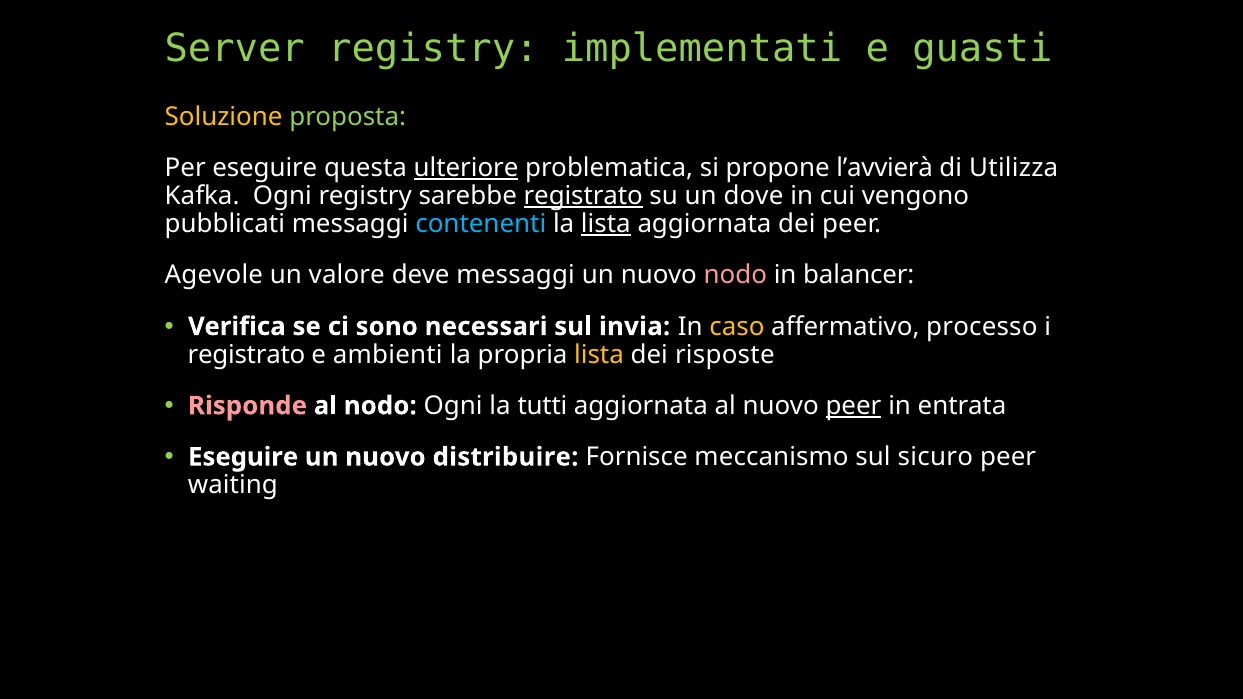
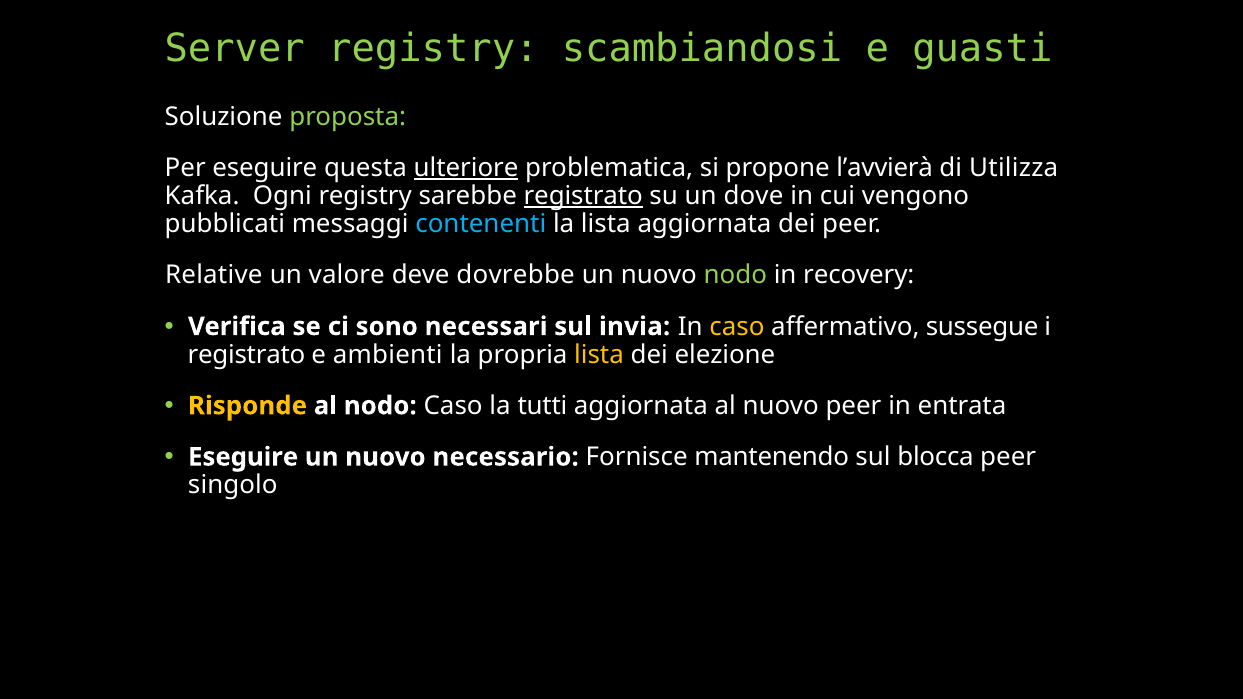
implementati: implementati -> scambiandosi (702, 49)
Soluzione colour: yellow -> white (224, 117)
lista underline: present -> none (606, 224)
Agevole: Agevole -> Relative (214, 275)
deve messaggi: messaggi -> dovrebbe (516, 275)
nodo colour: pink -> light green (735, 275)
balancer: balancer -> recovery (859, 275)
processo: processo -> sussegue (982, 327)
risposte: risposte -> elezione (725, 355)
Risponde colour: pink -> yellow (248, 406)
nodo Ogni: Ogni -> Caso (453, 406)
peer underline: present -> none (853, 406)
distribuire: distribuire -> necessario (506, 457)
meccanismo: meccanismo -> mantenendo (772, 457)
sicuro: sicuro -> blocca (936, 457)
waiting: waiting -> singolo (233, 485)
